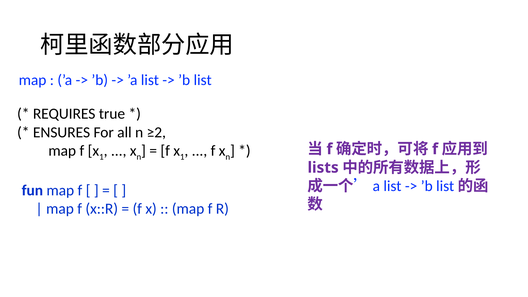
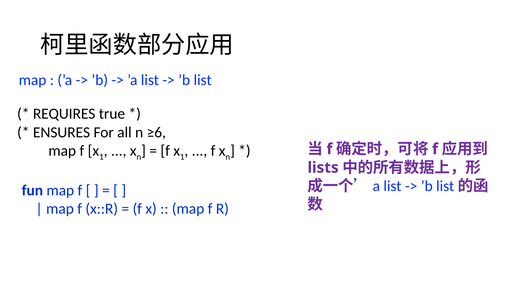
≥2: ≥2 -> ≥6 (156, 132)
